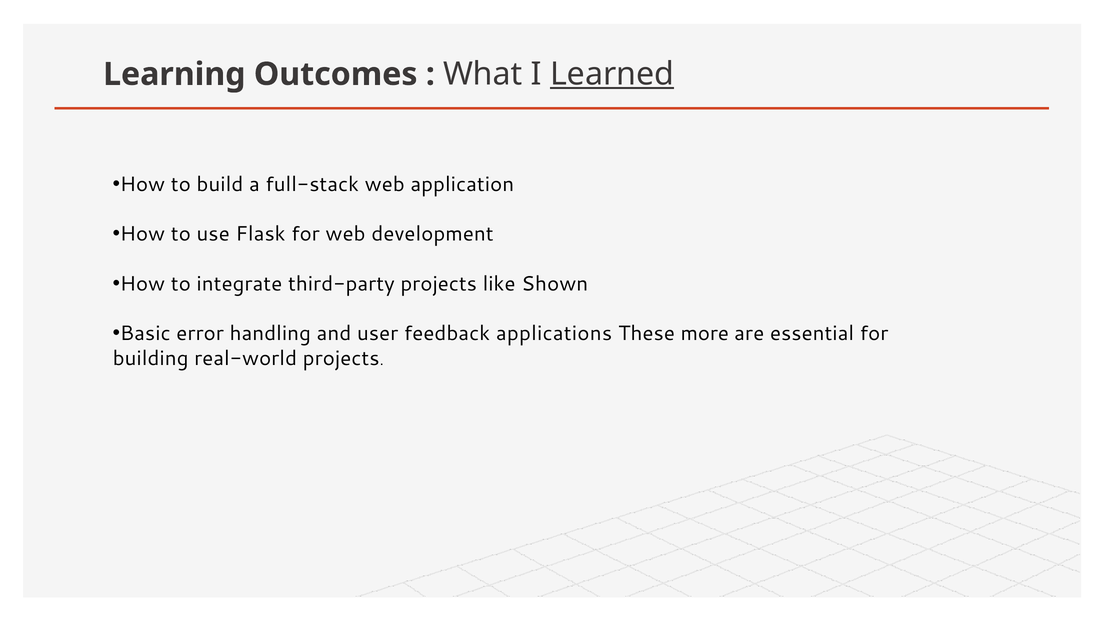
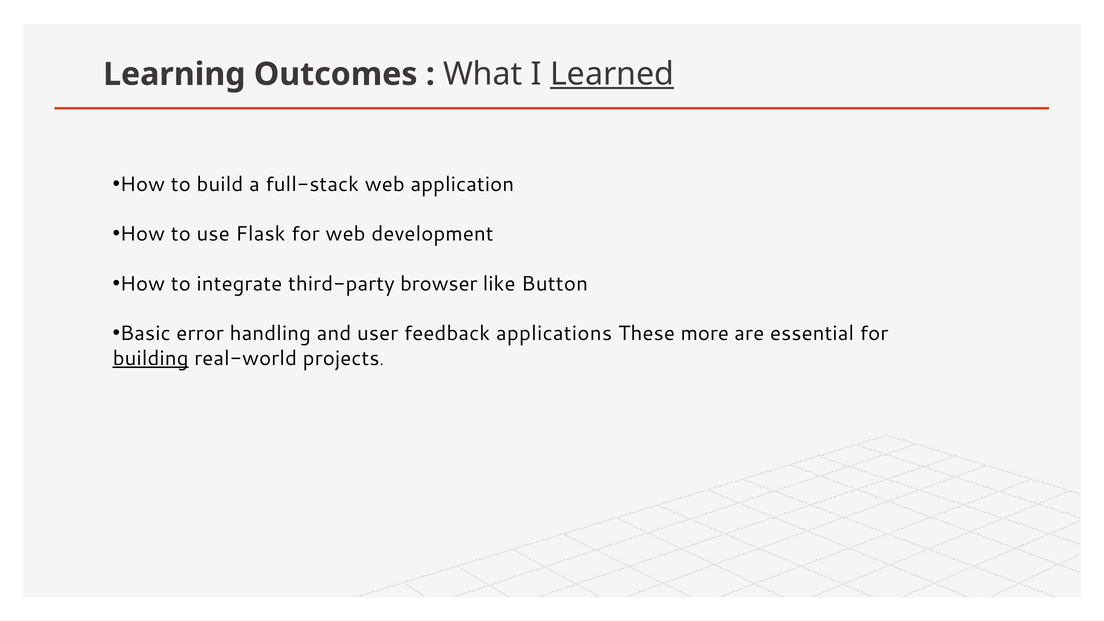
third-party projects: projects -> browser (439, 284)
Shown: Shown -> Button (555, 284)
building underline: none -> present (151, 358)
